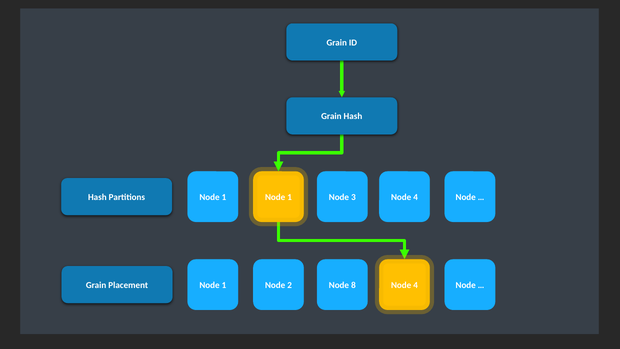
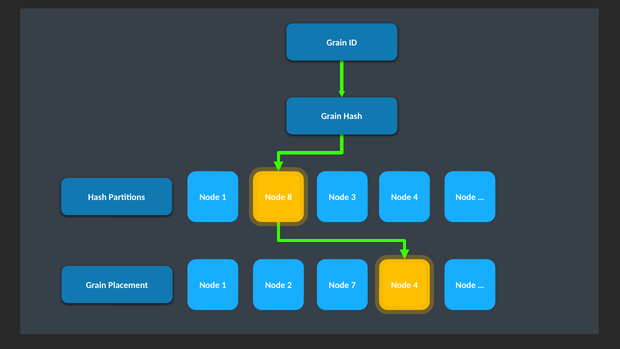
1: 1 -> 8 (290, 197)
8: 8 -> 7 (353, 285)
